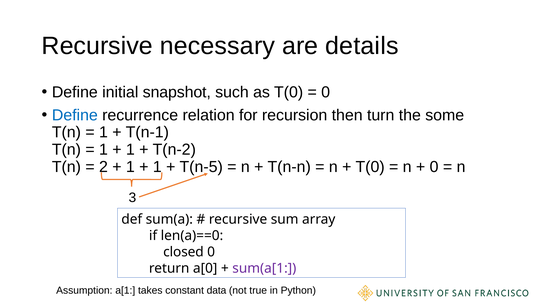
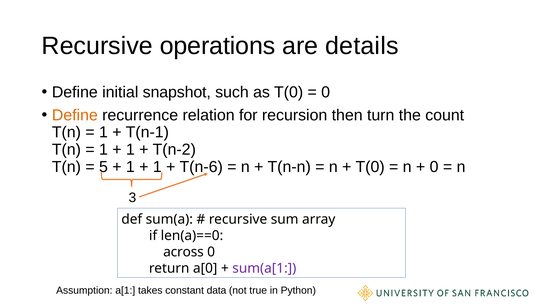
necessary: necessary -> operations (218, 46)
Define colour: blue -> orange (75, 115)
some: some -> count (445, 115)
2: 2 -> 5 (103, 167)
T(n-5: T(n-5 -> T(n-6 (201, 167)
closed: closed -> across (183, 252)
